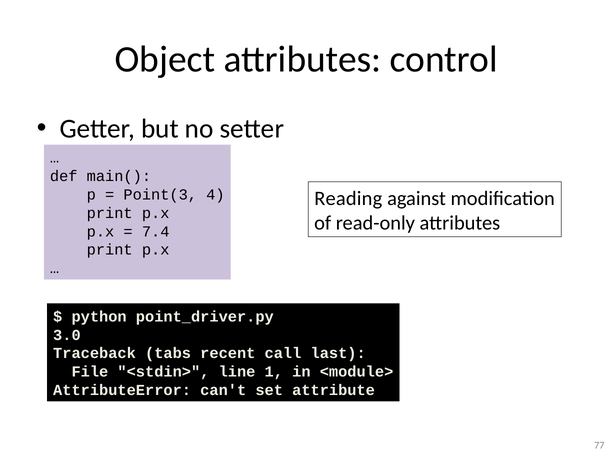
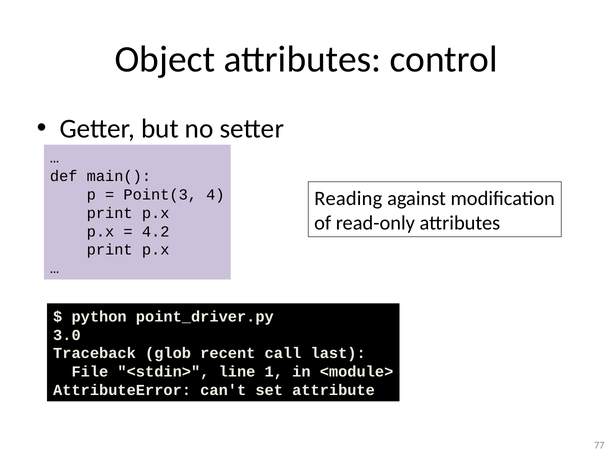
7.4: 7.4 -> 4.2 (156, 231)
tabs: tabs -> glob (168, 353)
